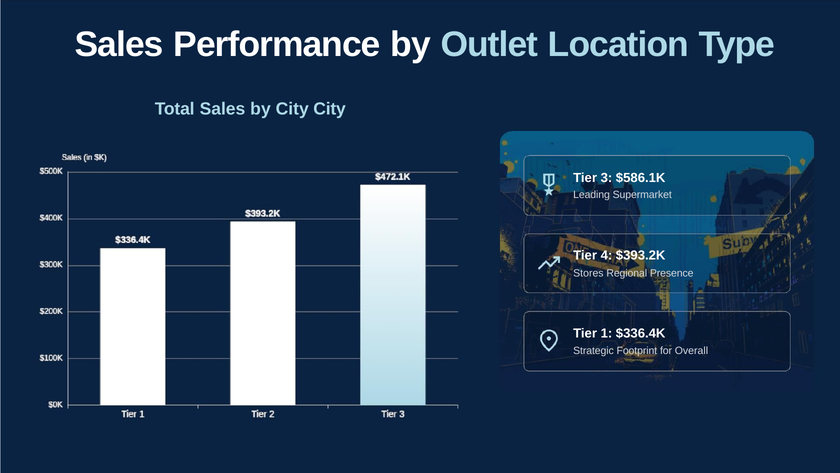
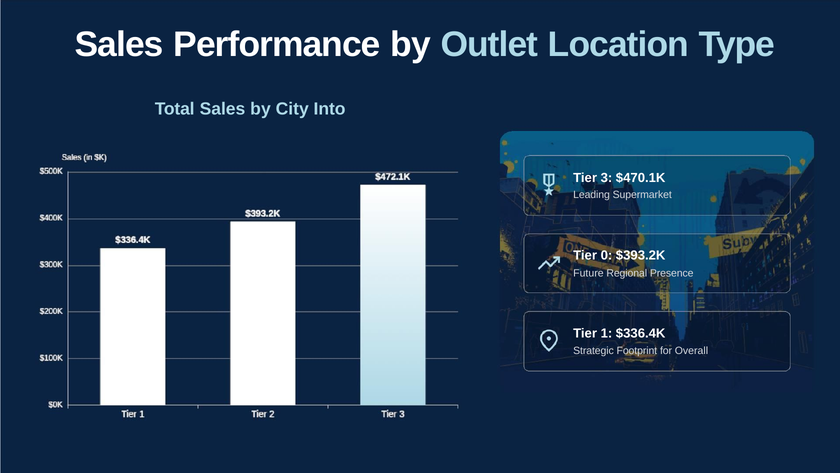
City City: City -> Into (330, 109)
$586.1K: $586.1K -> $470.1K (641, 178)
4: 4 -> 0 (606, 255)
Stores: Stores -> Future (588, 273)
